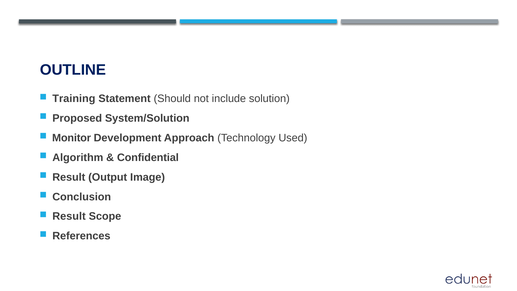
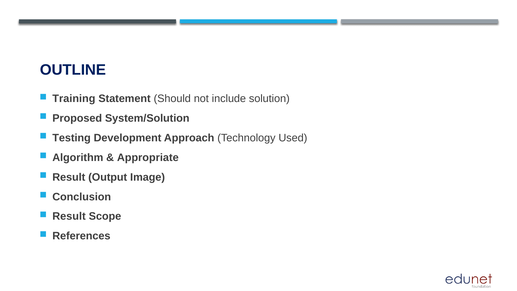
Monitor: Monitor -> Testing (72, 138)
Confidential: Confidential -> Appropriate (148, 157)
